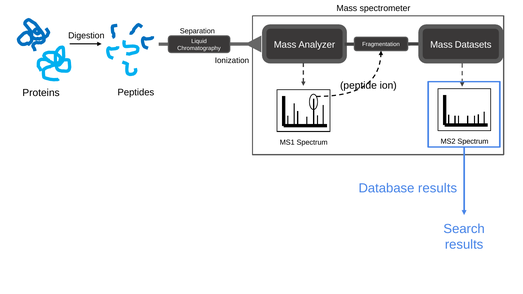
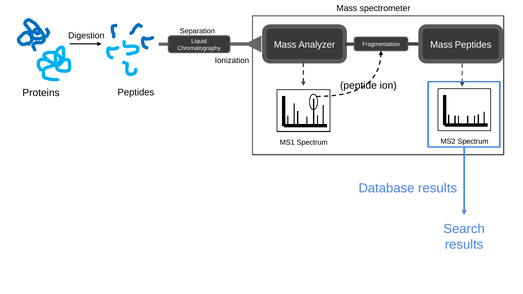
Mass Datasets: Datasets -> Peptides (473, 45)
